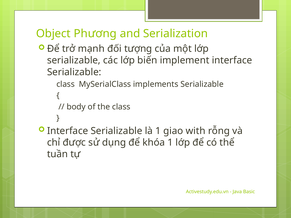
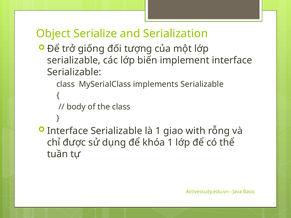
Phương: Phương -> Serialize (95, 34)
mạnh: mạnh -> giống (91, 49)
